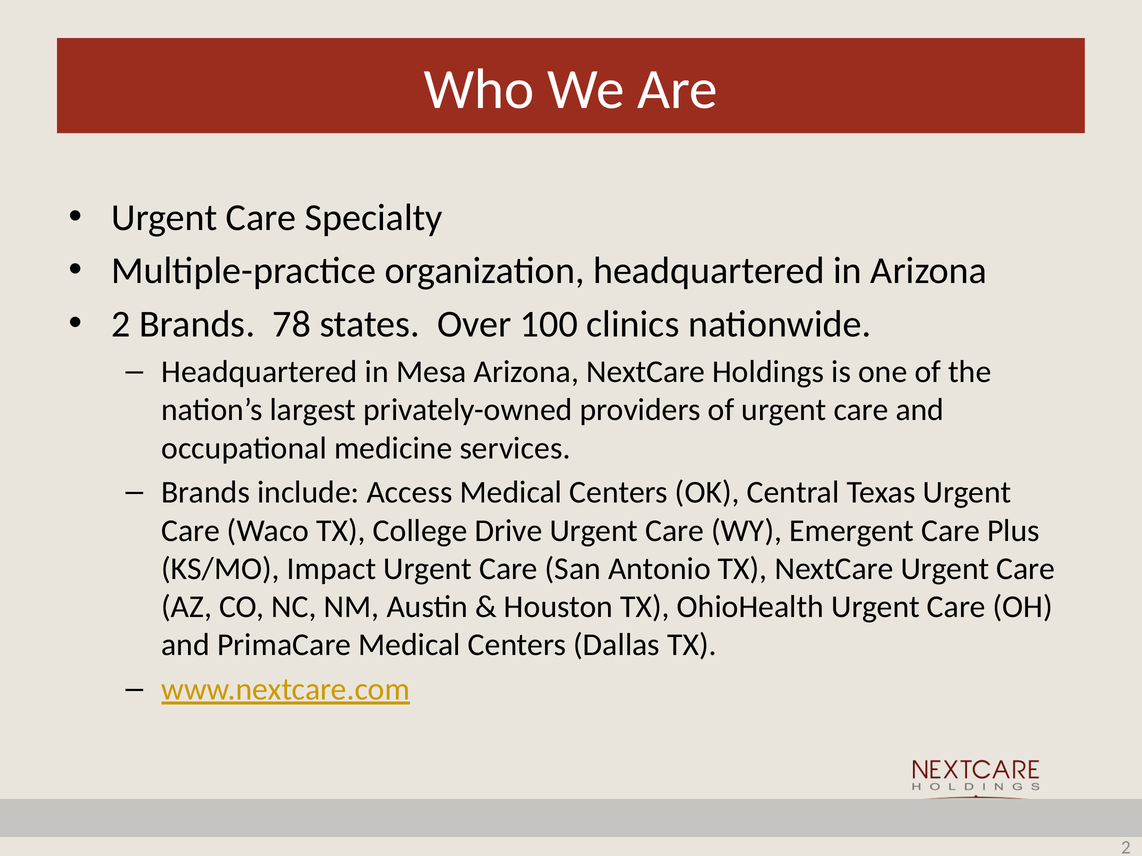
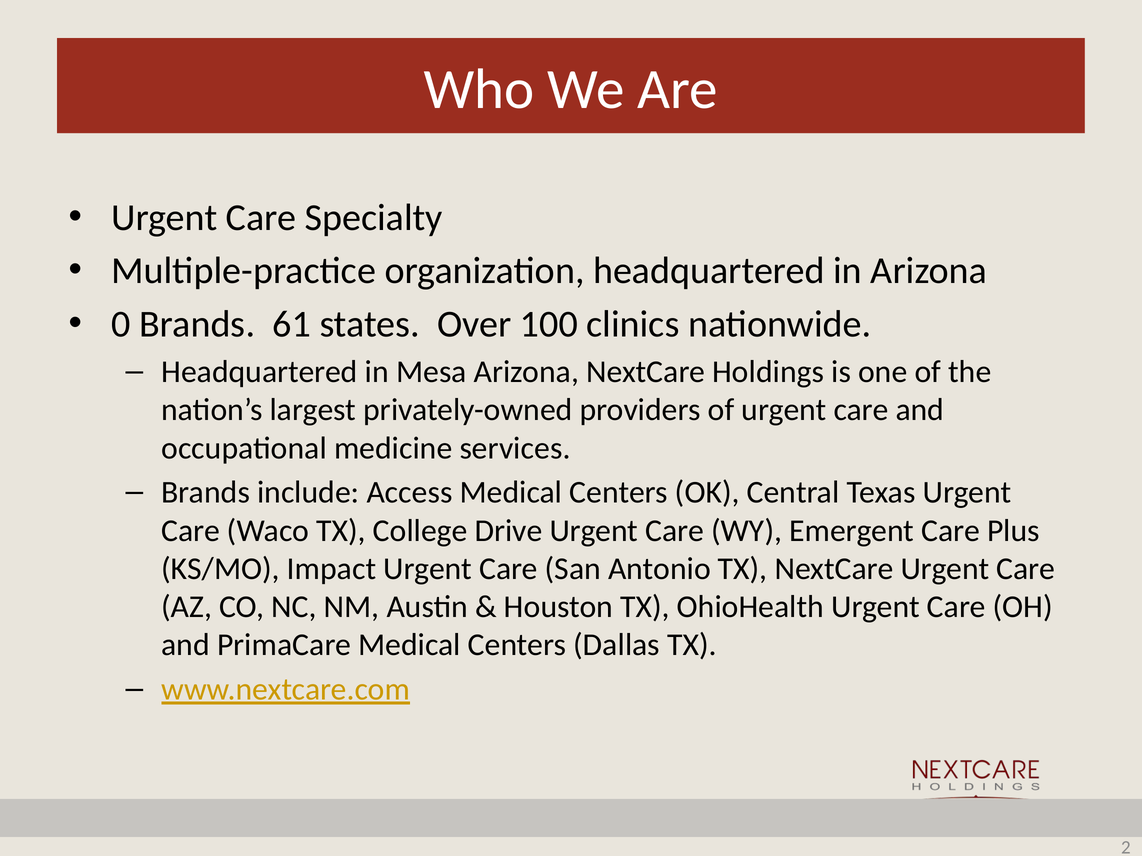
2: 2 -> 0 (121, 324)
78: 78 -> 61 (292, 324)
